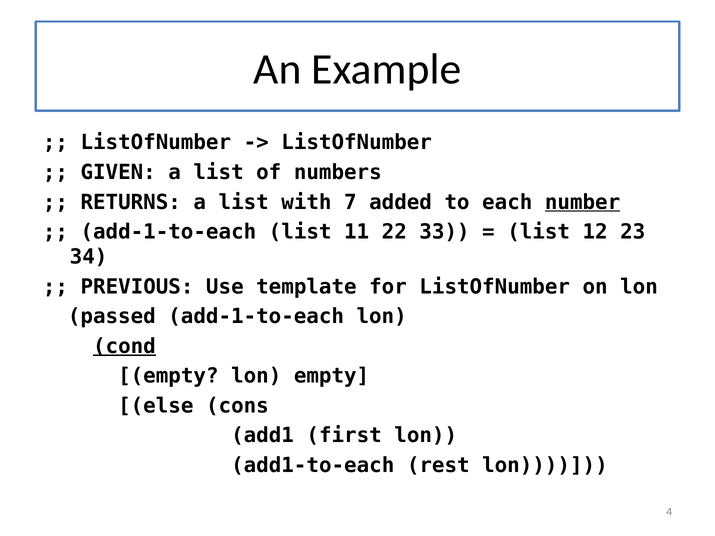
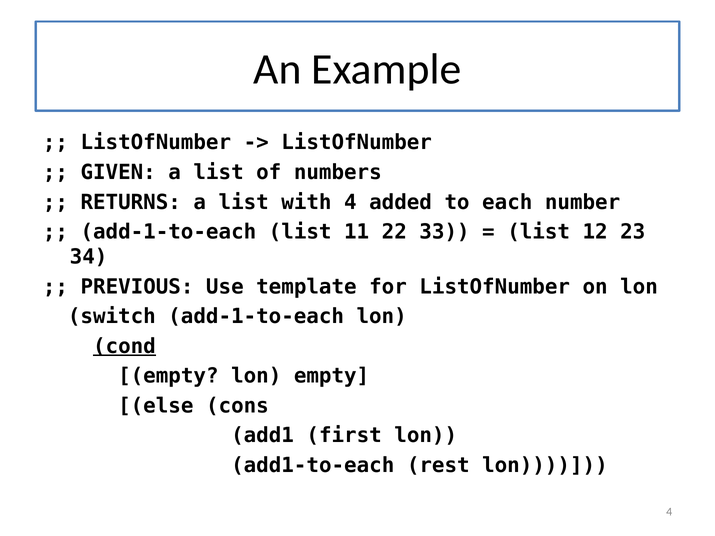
with 7: 7 -> 4 (350, 202)
number underline: present -> none (583, 202)
passed: passed -> switch (112, 317)
